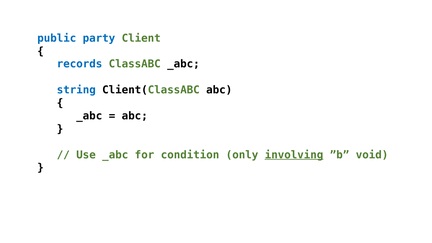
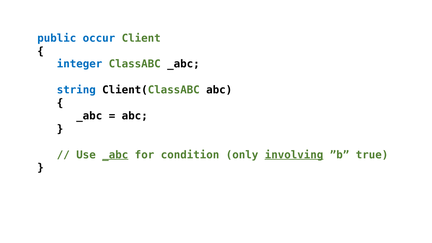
party: party -> occur (99, 38)
records: records -> integer (80, 64)
_abc underline: none -> present (115, 155)
void: void -> true (372, 155)
